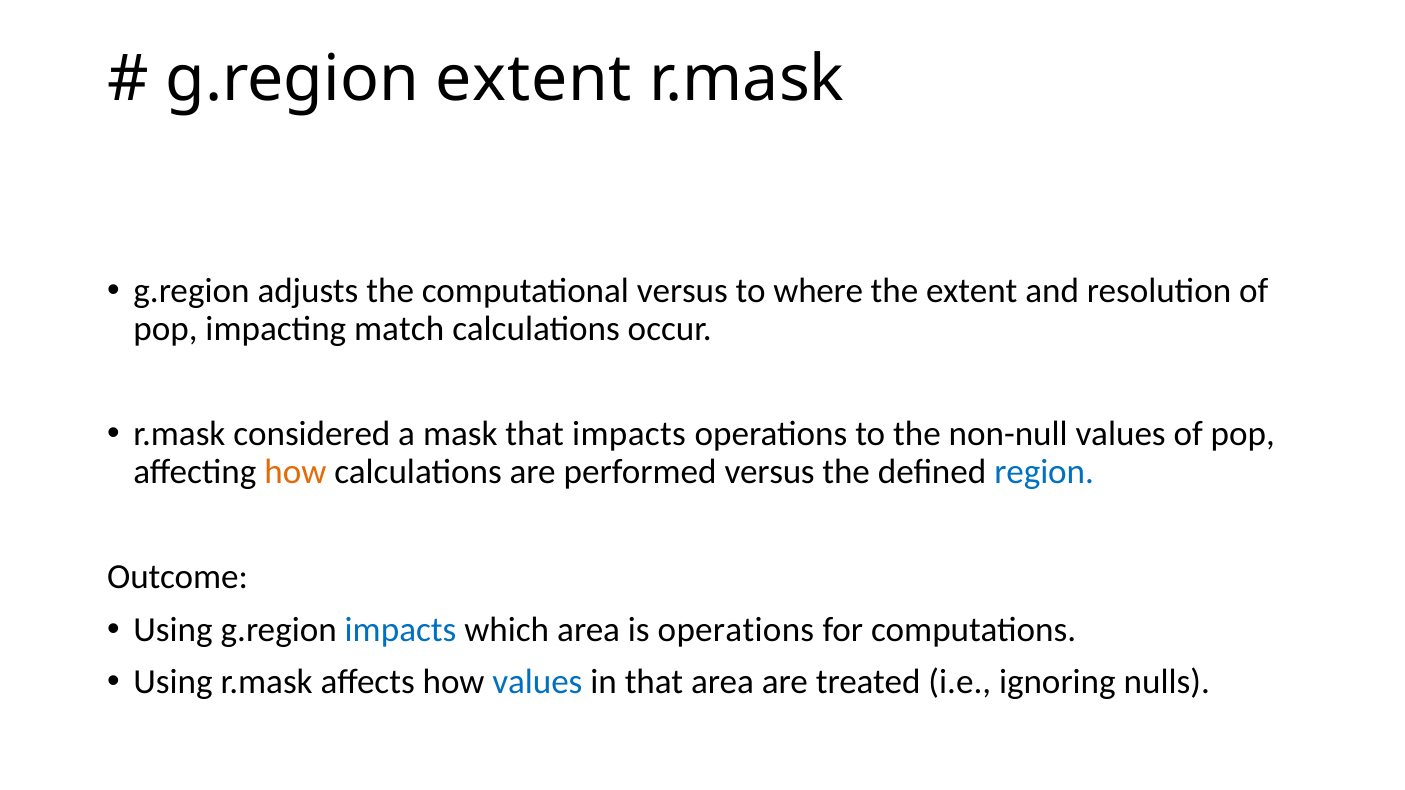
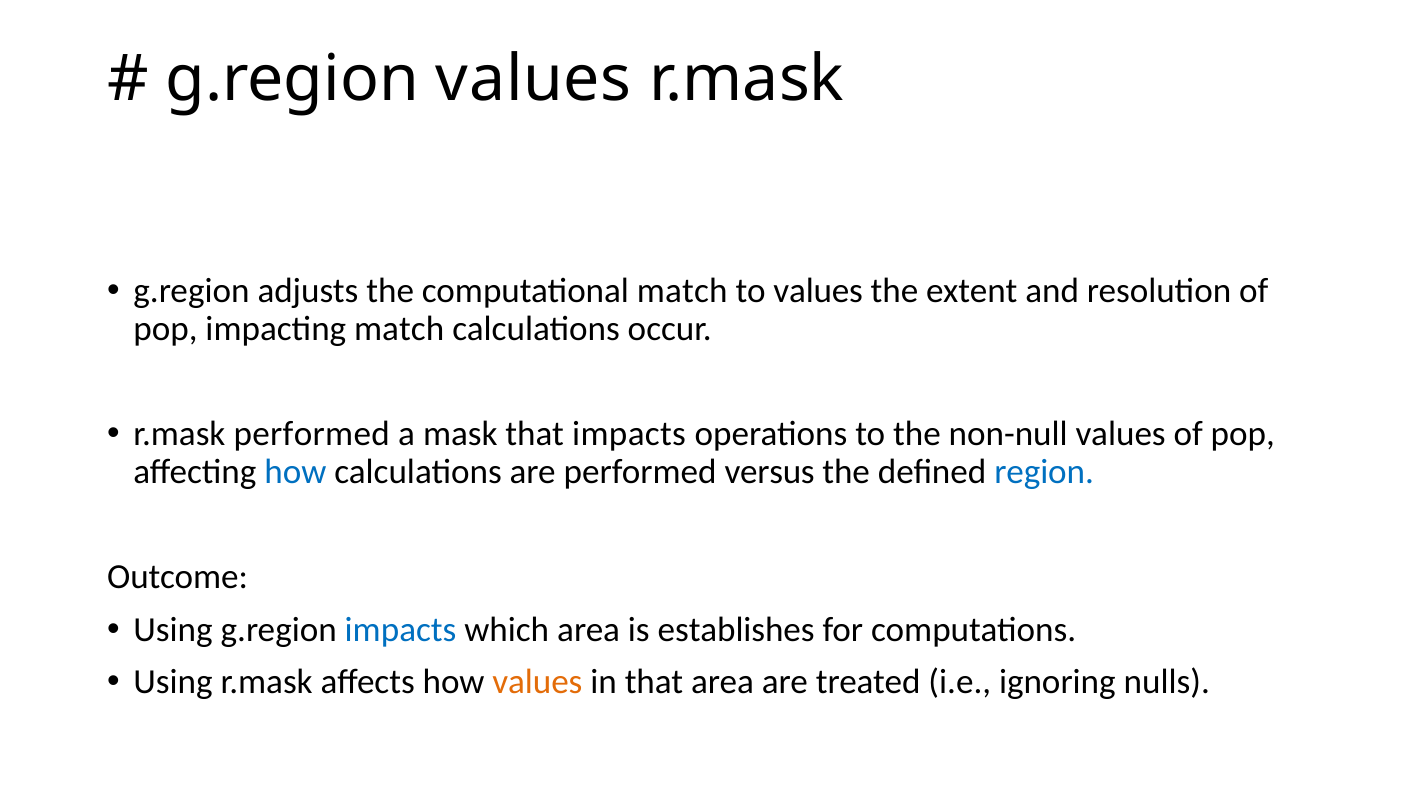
g.region extent: extent -> values (534, 79)
computational versus: versus -> match (682, 291)
to where: where -> values (818, 291)
r.mask considered: considered -> performed (312, 434)
how colour: orange -> blue (295, 472)
is operations: operations -> establishes (736, 630)
values colour: blue -> orange (537, 682)
